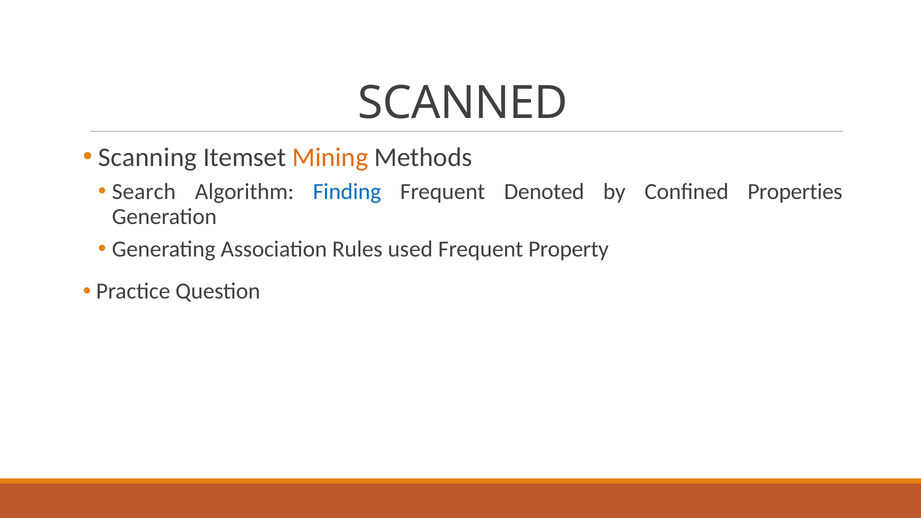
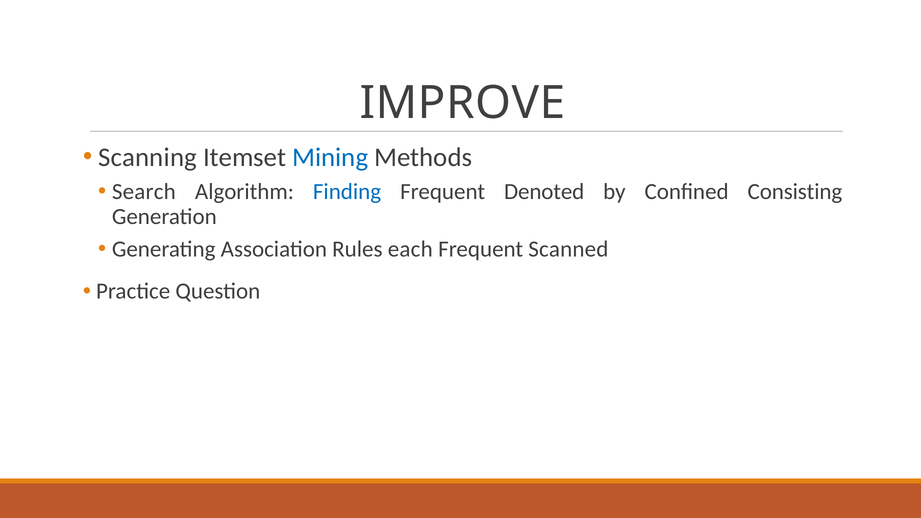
SCANNED: SCANNED -> IMPROVE (463, 103)
Mining colour: orange -> blue (330, 157)
Properties: Properties -> Consisting (795, 192)
used: used -> each (410, 249)
Property: Property -> Scanned (568, 249)
